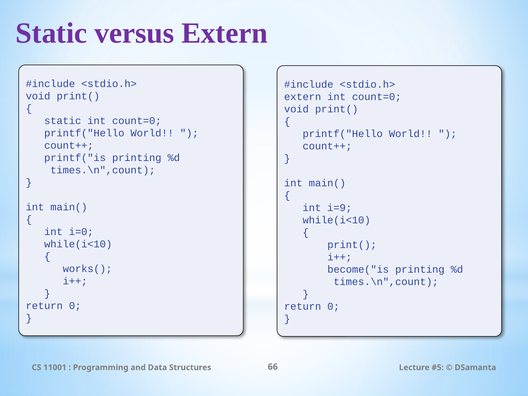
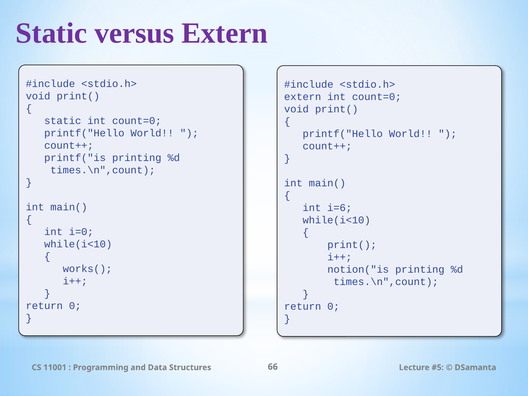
i=9: i=9 -> i=6 (340, 208)
become("is: become("is -> notion("is (358, 270)
